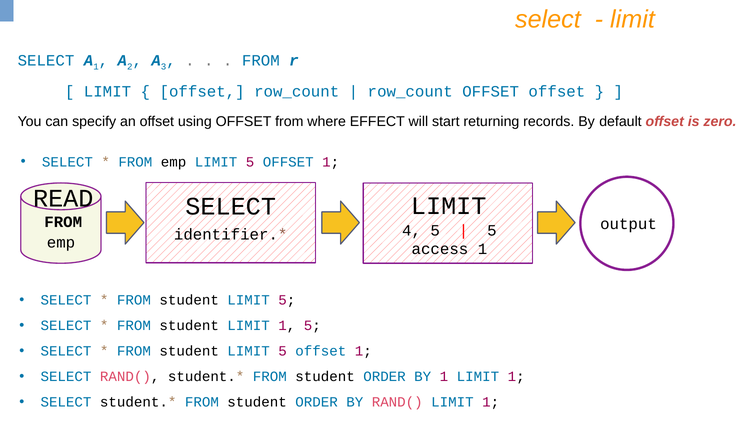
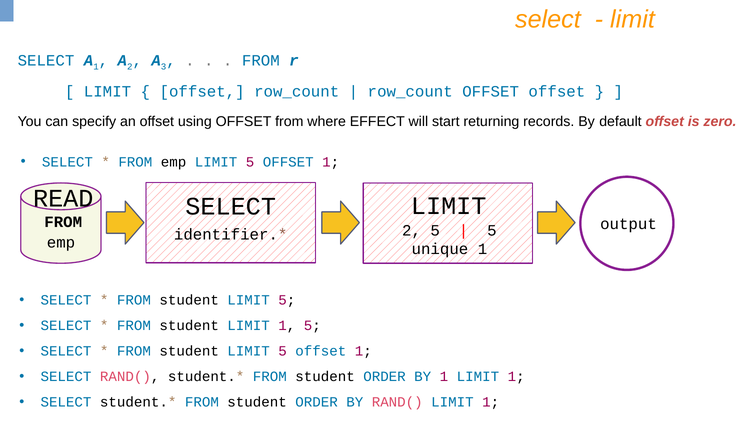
4: 4 -> 2 (412, 230)
access: access -> unique (440, 249)
